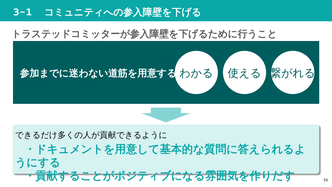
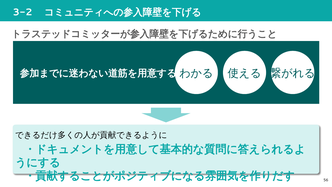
3-1: 3-1 -> 3-2 (23, 12)
